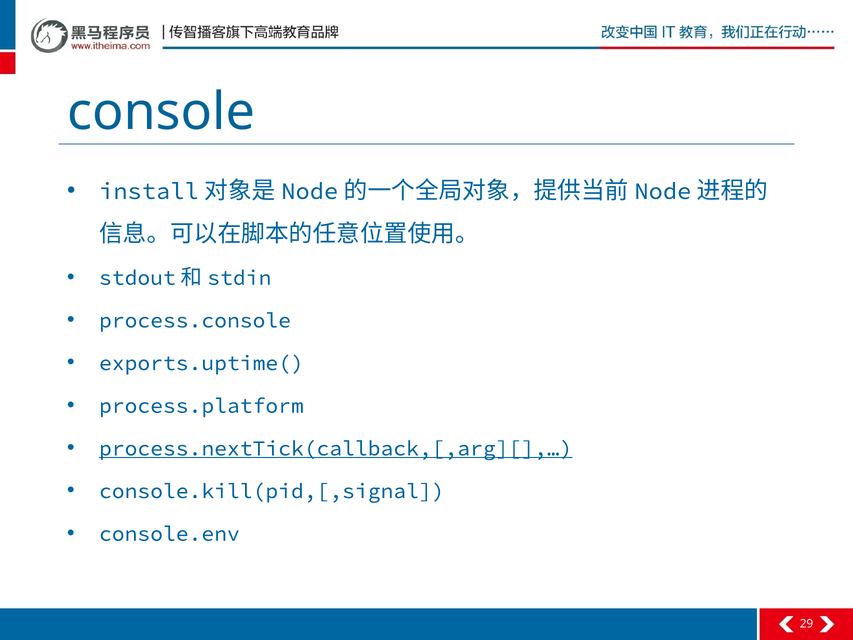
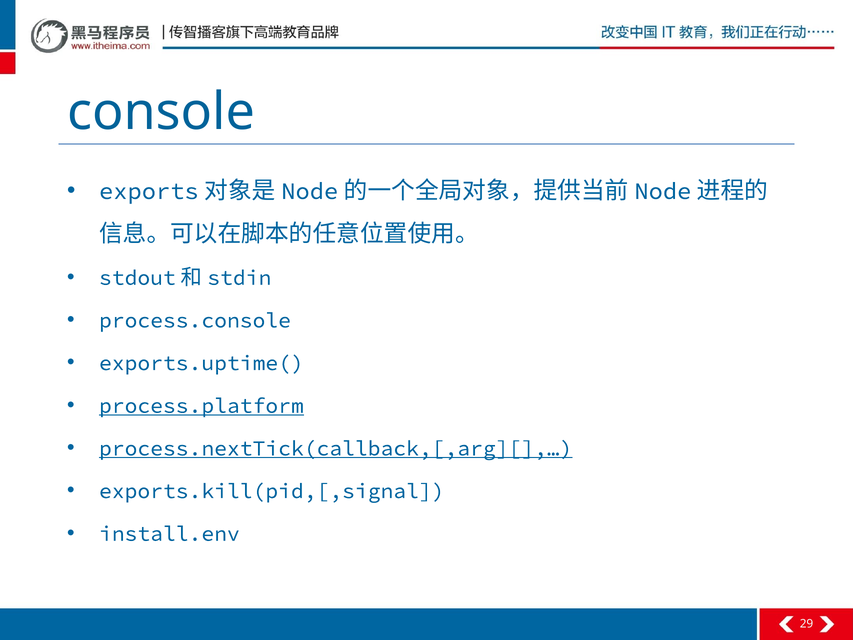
install: install -> exports (149, 191)
process.platform underline: none -> present (201, 406)
console.kill(pid,[,signal: console.kill(pid,[,signal -> exports.kill(pid,[,signal (272, 491)
console.env: console.env -> install.env (169, 534)
